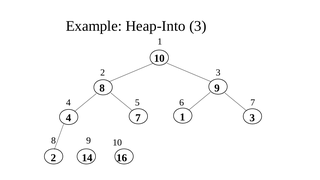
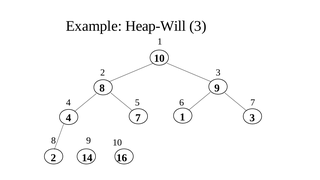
Heap-Into: Heap-Into -> Heap-Will (156, 26)
